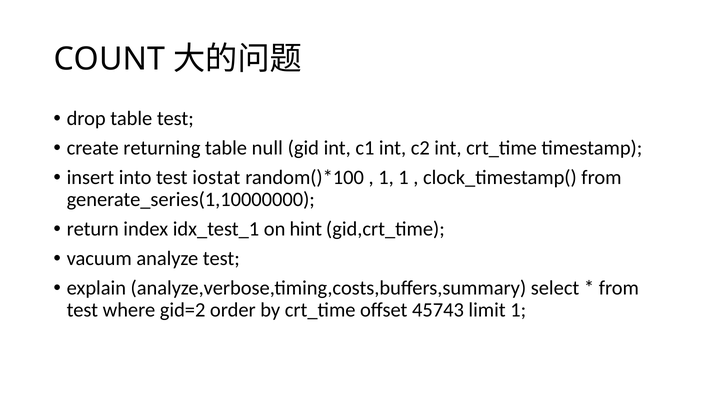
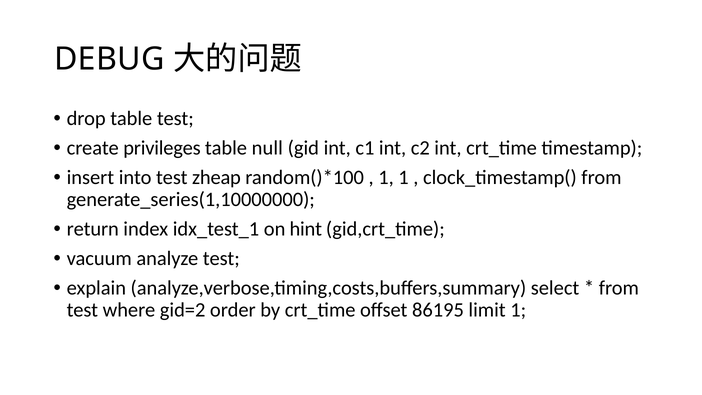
COUNT: COUNT -> DEBUG (109, 59)
returning: returning -> privileges (162, 148)
iostat: iostat -> zheap (216, 178)
45743: 45743 -> 86195 (438, 310)
